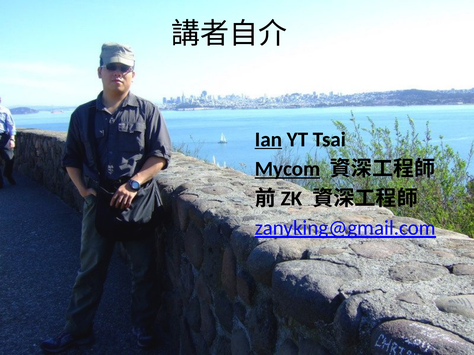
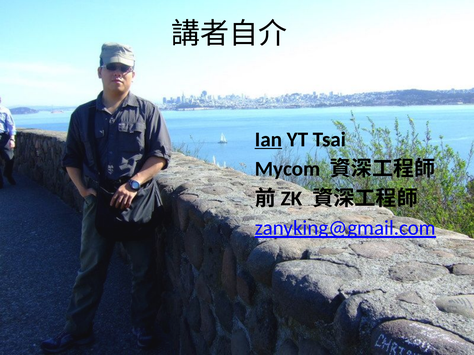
Mycom underline: present -> none (287, 169)
